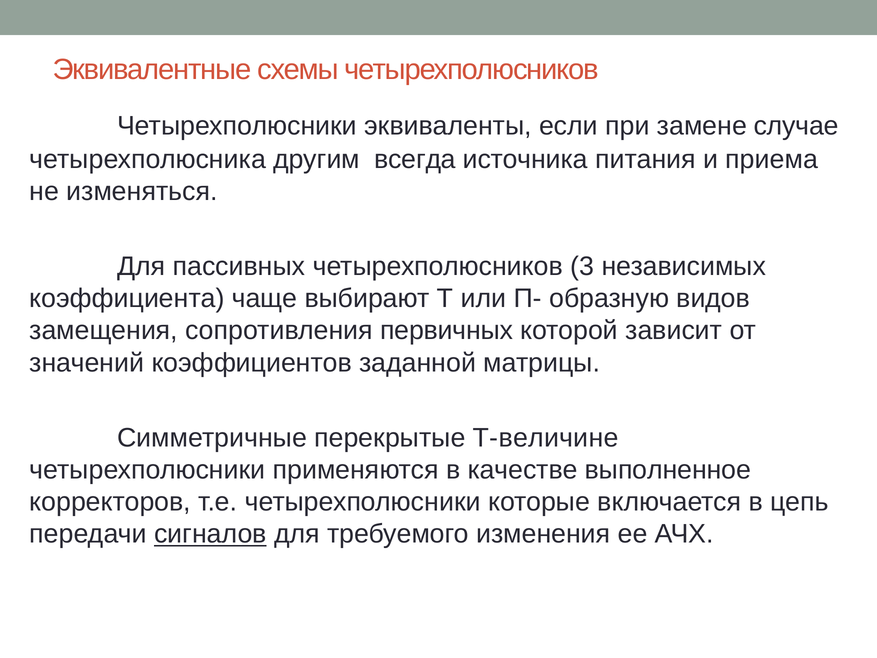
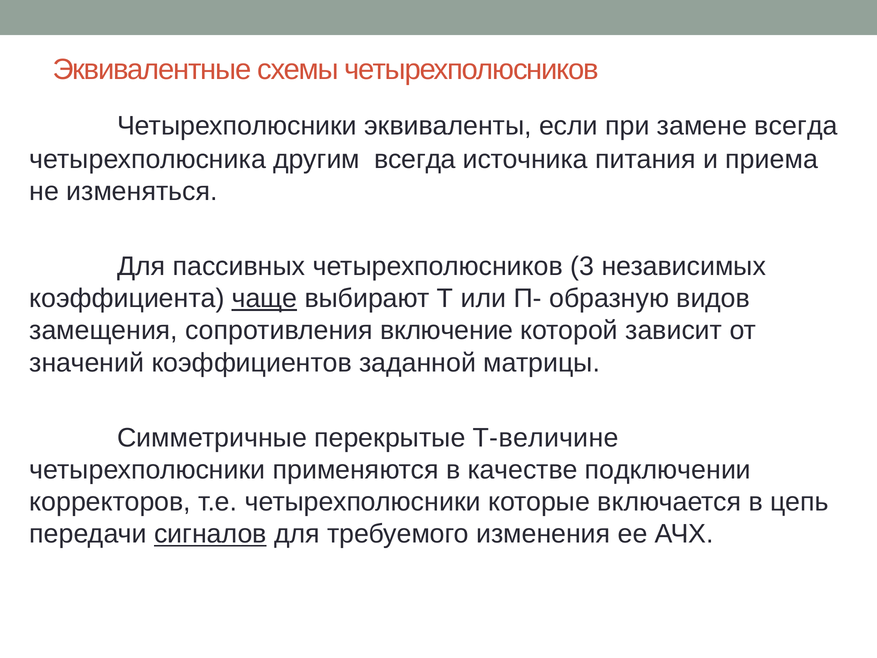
замене случае: случае -> всегда (796, 126)
чаще underline: none -> present (264, 298)
первичных: первичных -> включение (447, 330)
выполненное: выполненное -> подключении (668, 470)
